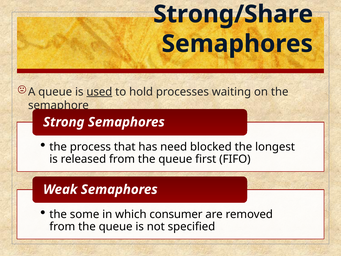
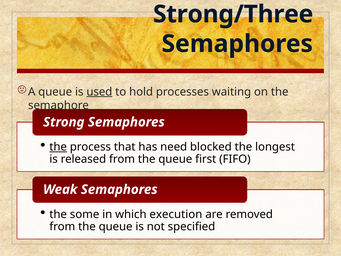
Strong/Share: Strong/Share -> Strong/Three (233, 14)
the underline: none -> present (58, 147)
consumer: consumer -> execution (176, 214)
